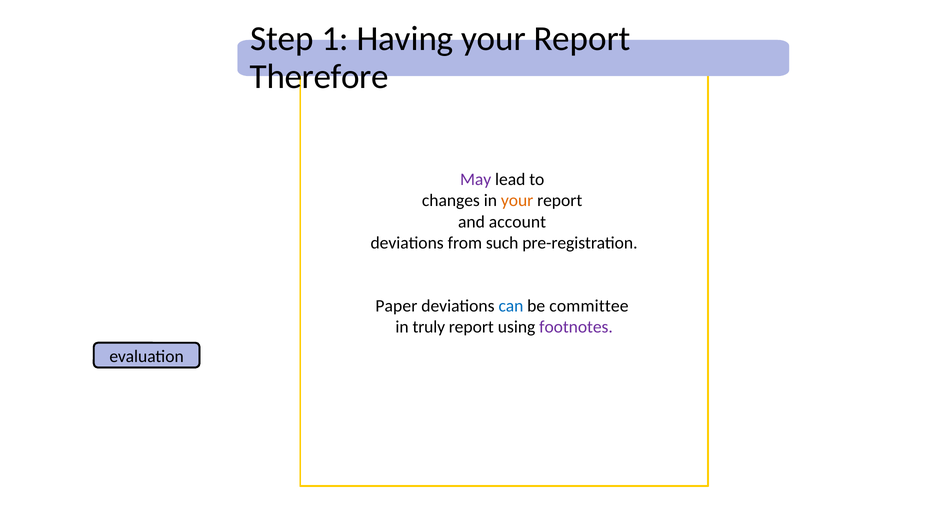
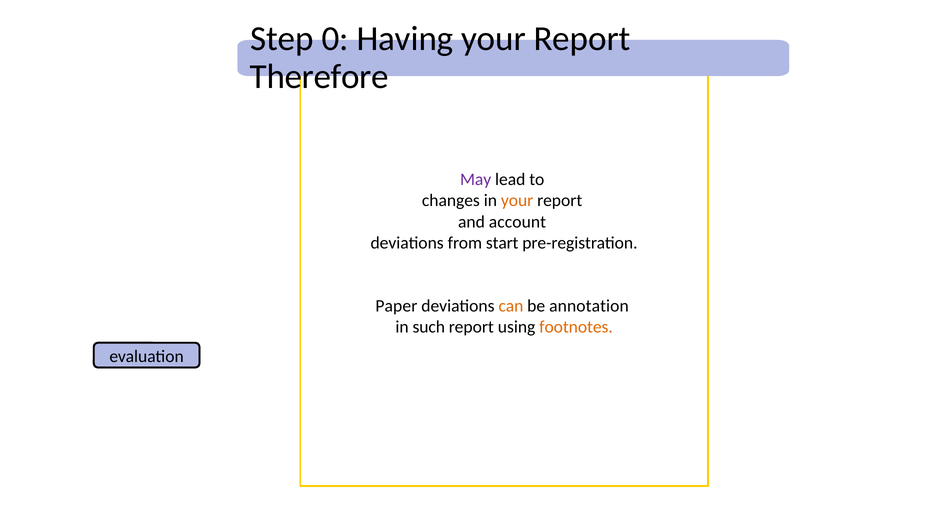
1: 1 -> 0 (335, 39)
such: such -> start (502, 243)
can colour: blue -> orange (511, 306)
committee: committee -> annotation (589, 306)
truly: truly -> such (429, 327)
footnotes colour: purple -> orange (576, 327)
